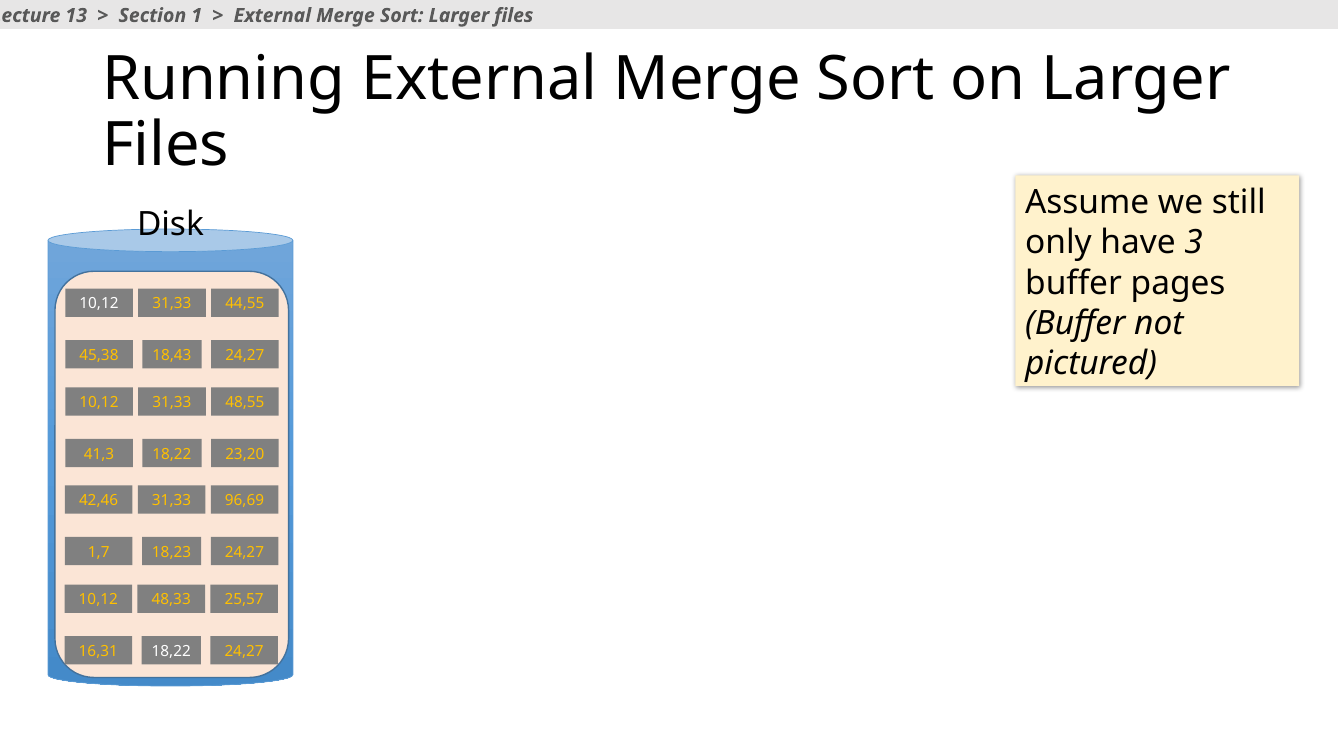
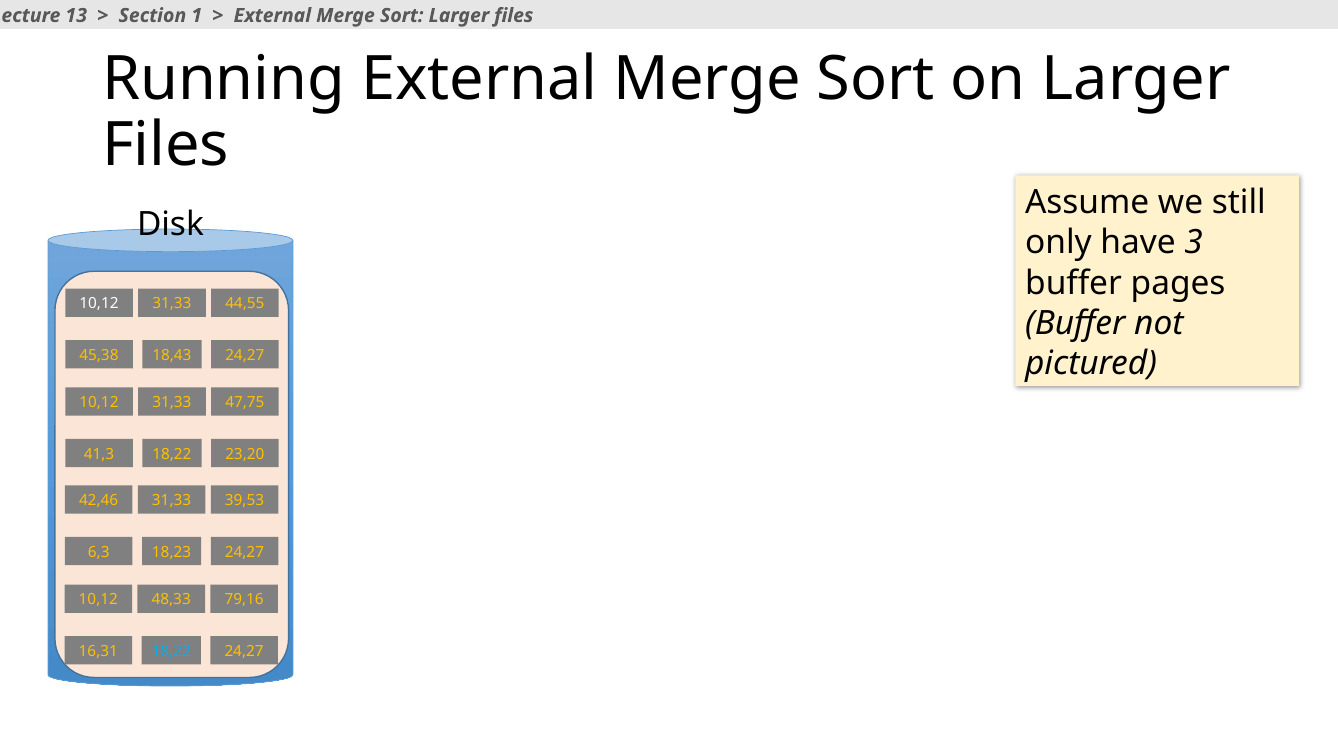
48,55: 48,55 -> 47,75 (245, 402)
96,69: 96,69 -> 39,53 (244, 500)
1,7: 1,7 -> 6,3 (99, 552)
25,57: 25,57 -> 79,16 (244, 600)
18,22 colour: white -> light blue (171, 651)
